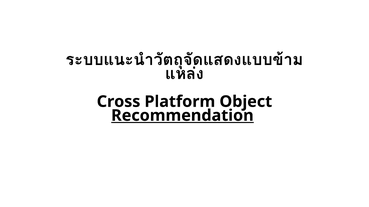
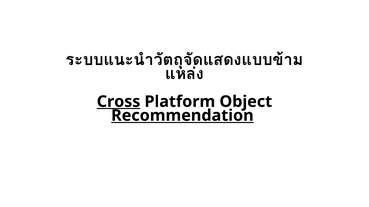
Cross underline: none -> present (119, 102)
